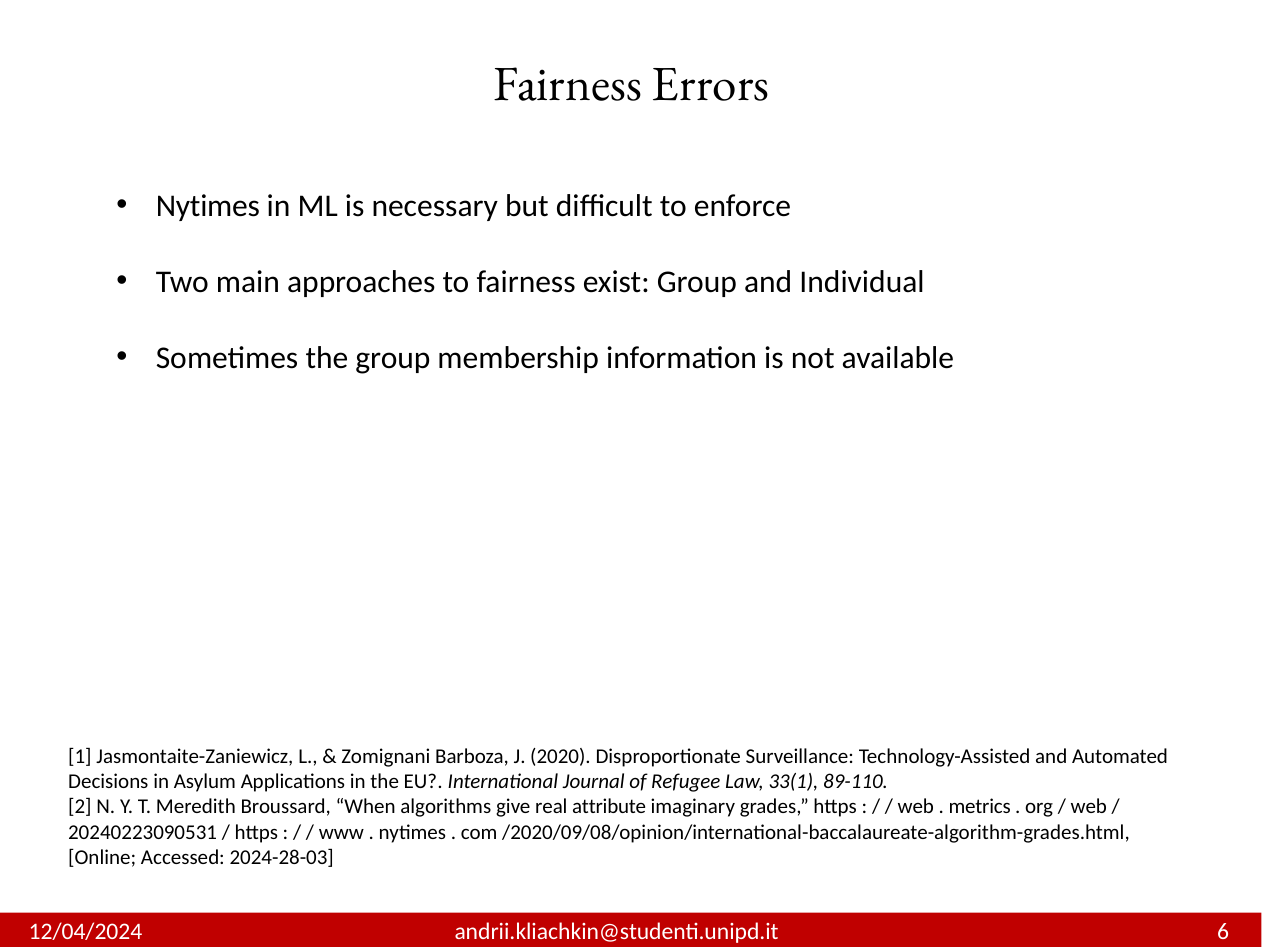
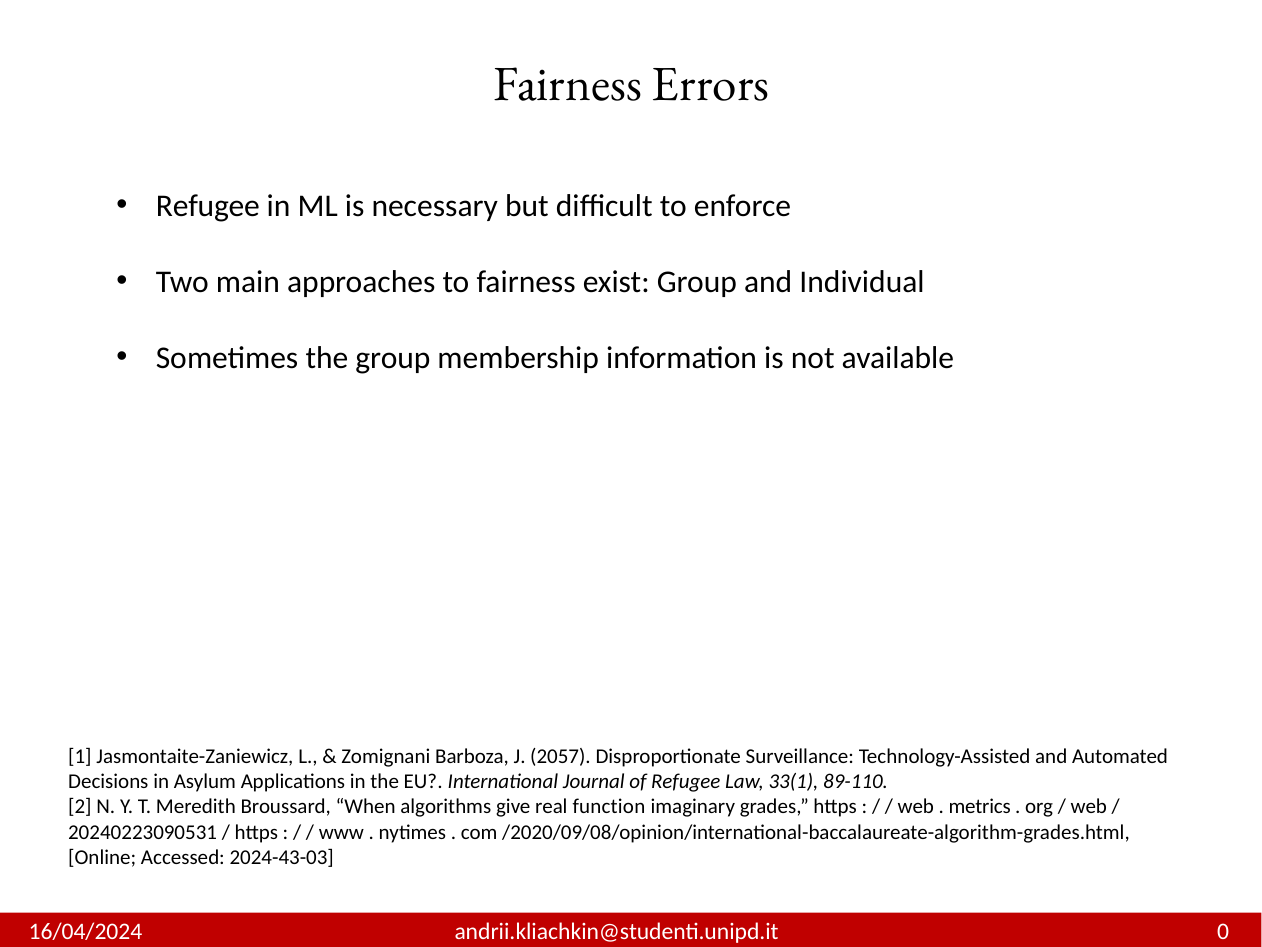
Nytimes: Nytimes -> Refugee (208, 206)
2020: 2020 -> 2057 (560, 756)
attribute: attribute -> function (609, 807)
2024-28-03: 2024-28-03 -> 2024-43-03 (282, 857)
12/04/2024: 12/04/2024 -> 16/04/2024 (85, 931)
6: 6 -> 0 (1223, 931)
